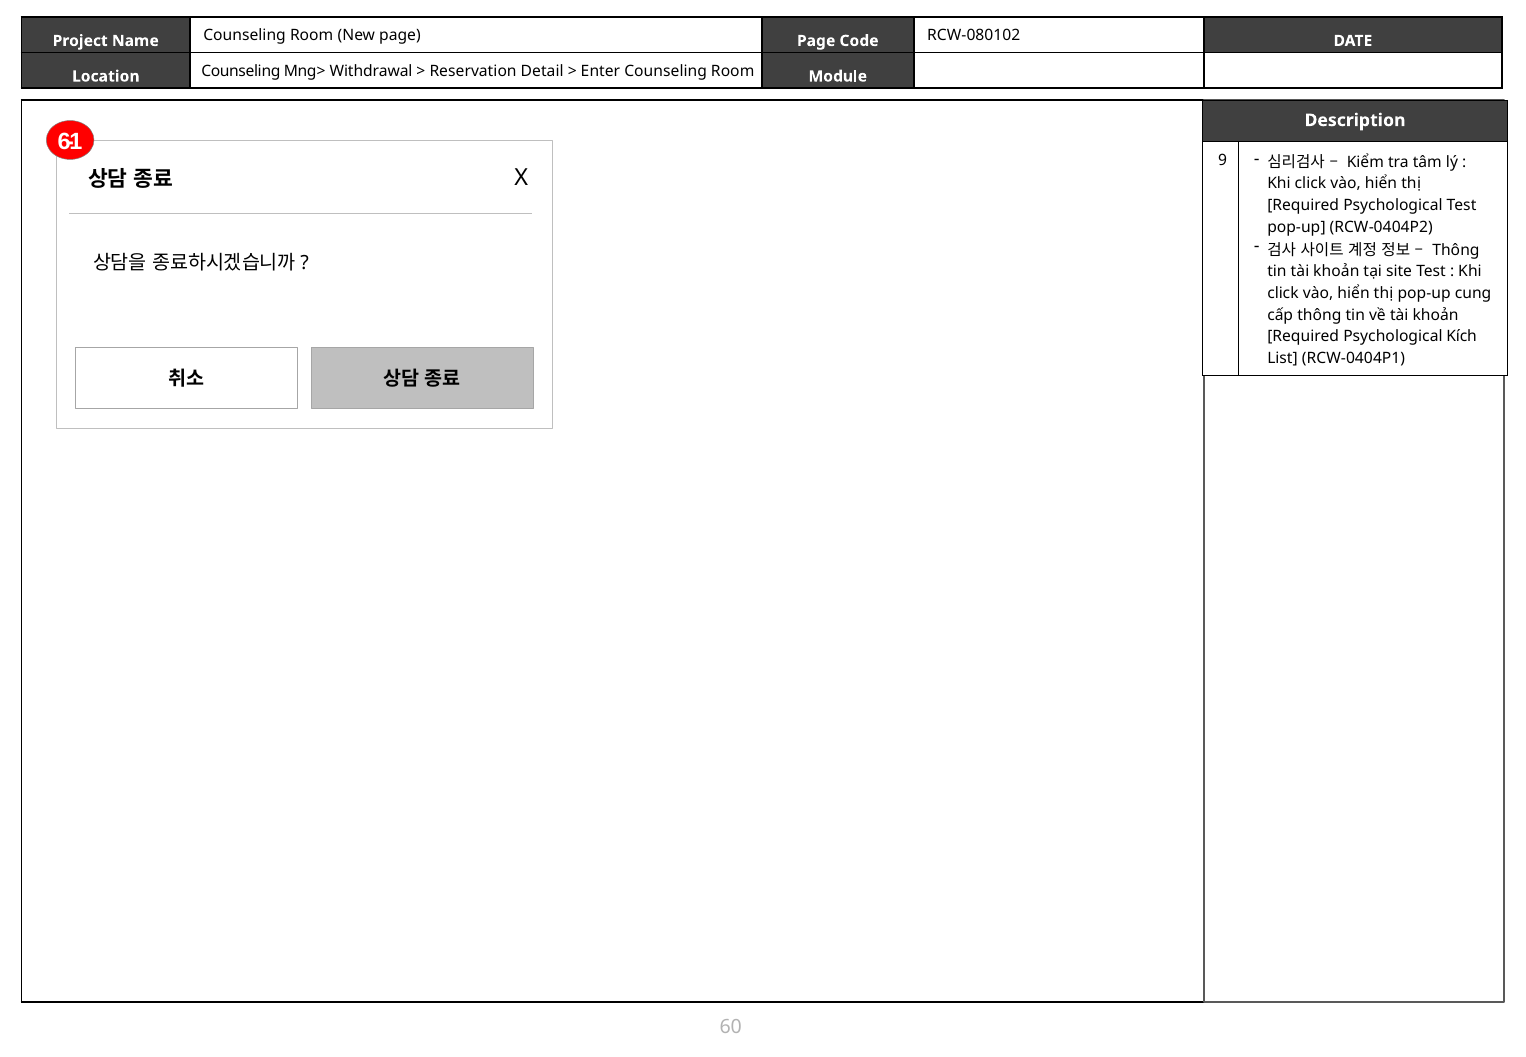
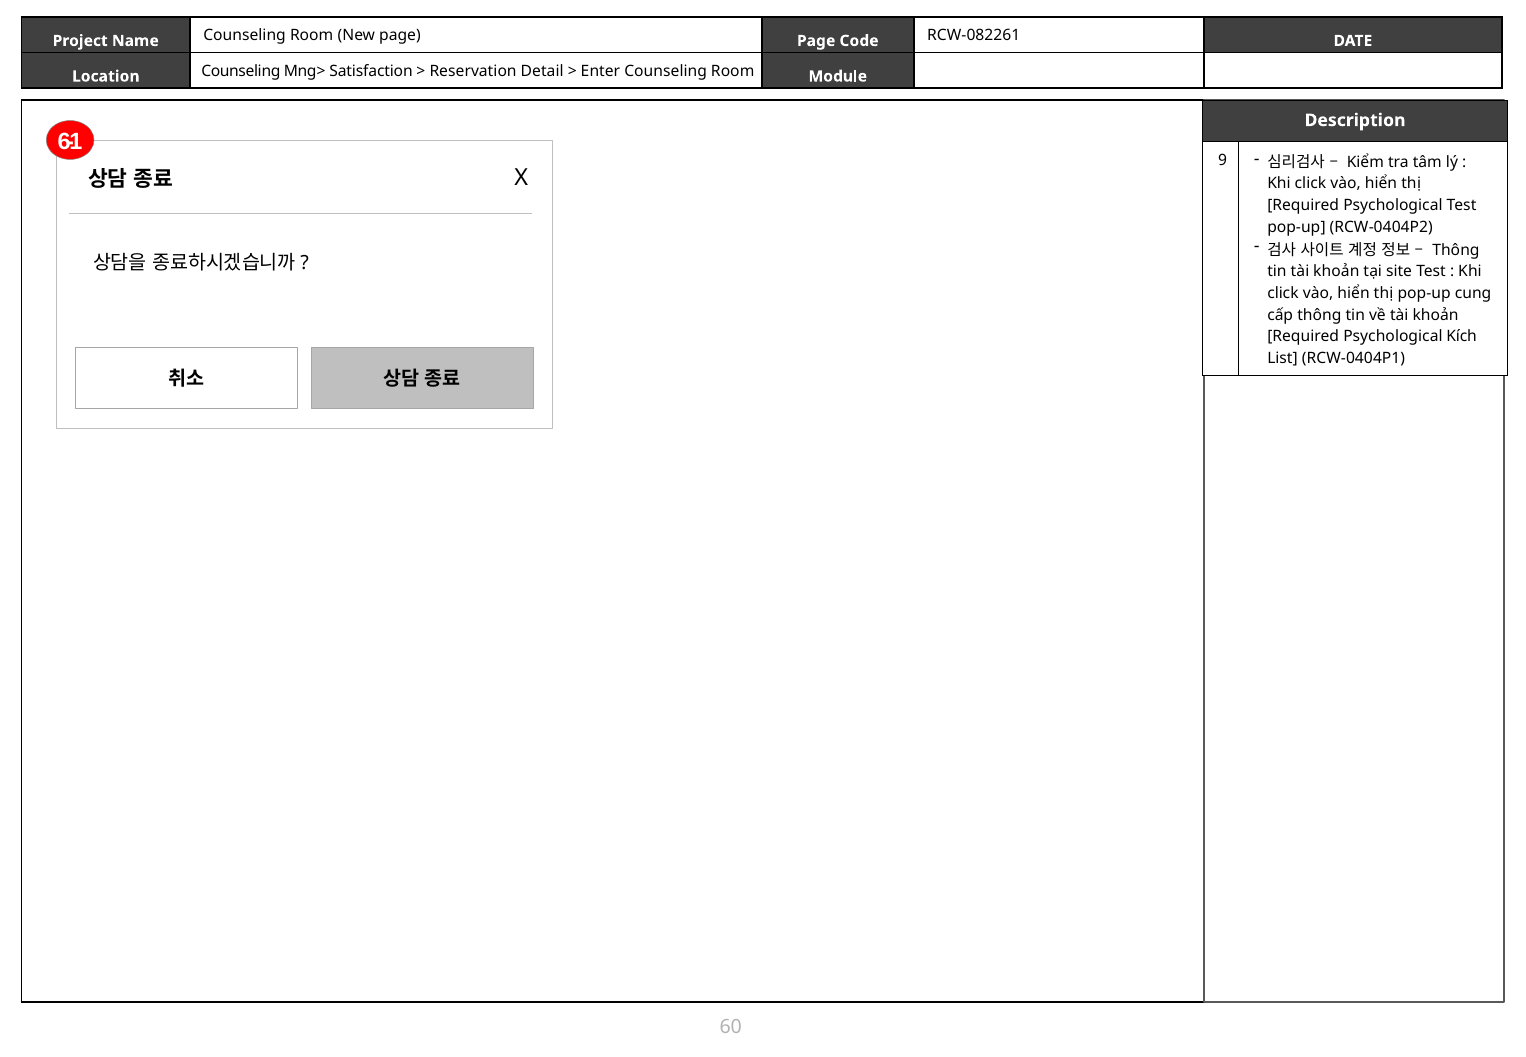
RCW-080102: RCW-080102 -> RCW-082261 (974, 35)
Withdrawal: Withdrawal -> Satisfaction (371, 72)
